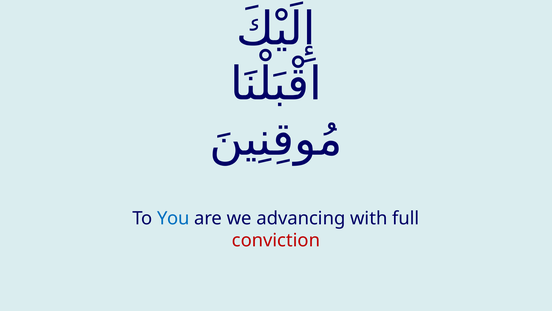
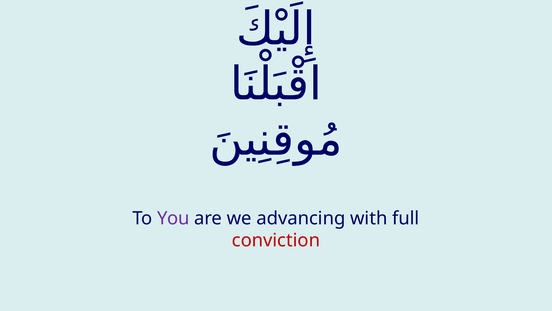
You colour: blue -> purple (173, 218)
